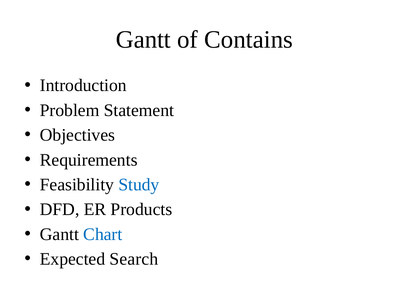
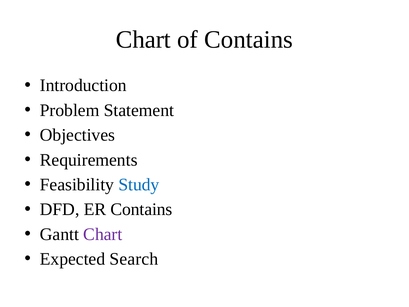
Gantt: Gantt -> Chart (143, 40)
ER Products: Products -> Contains (141, 209)
Chart colour: blue -> purple (103, 234)
